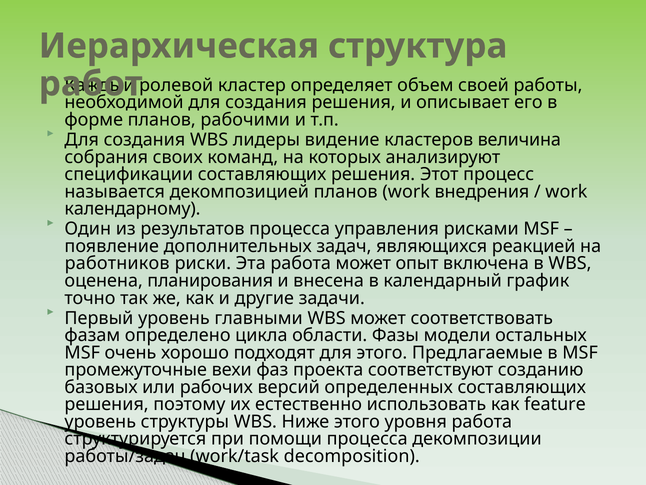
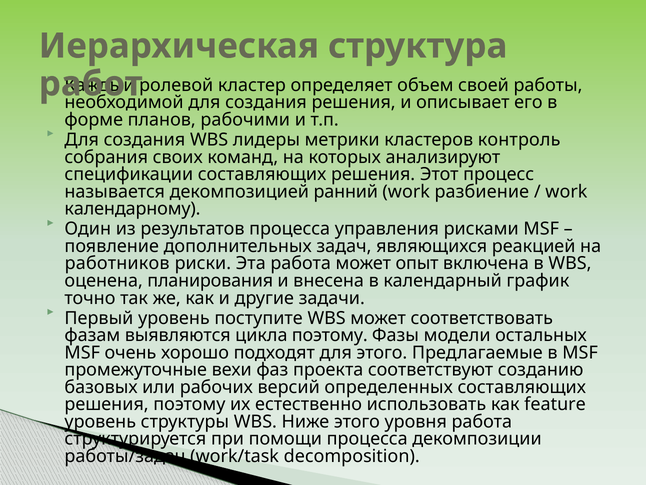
видение: видение -> метрики (342, 140)
величина: величина -> контроль (519, 140)
декомпозицией планов: планов -> ранний (346, 191)
внедрения: внедрения -> разбиение (482, 191)
главными: главными -> поступите (259, 318)
определено: определено -> выявляются (178, 335)
цикла области: области -> поэтому (330, 335)
